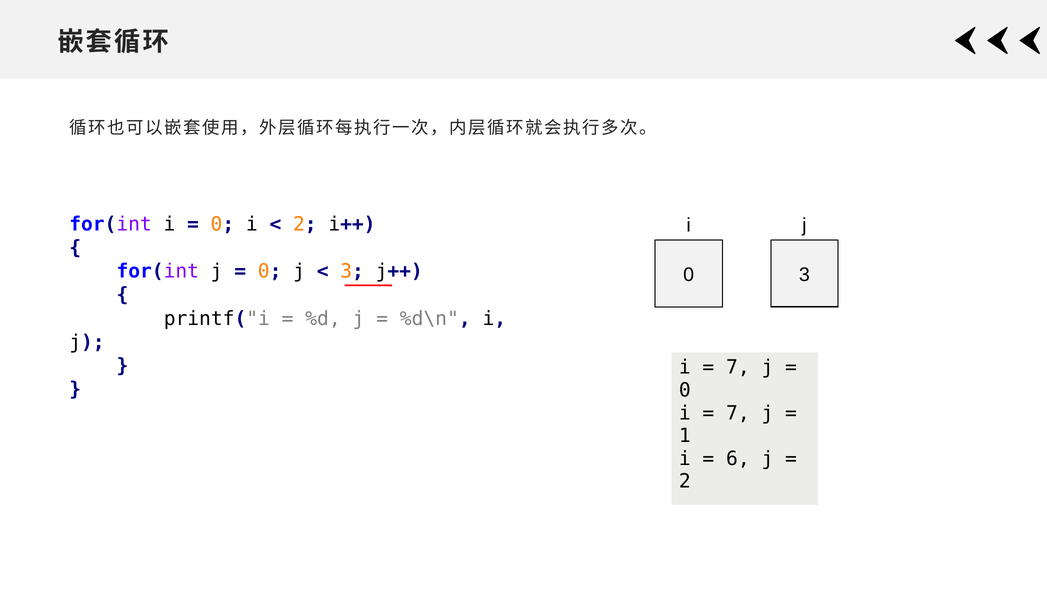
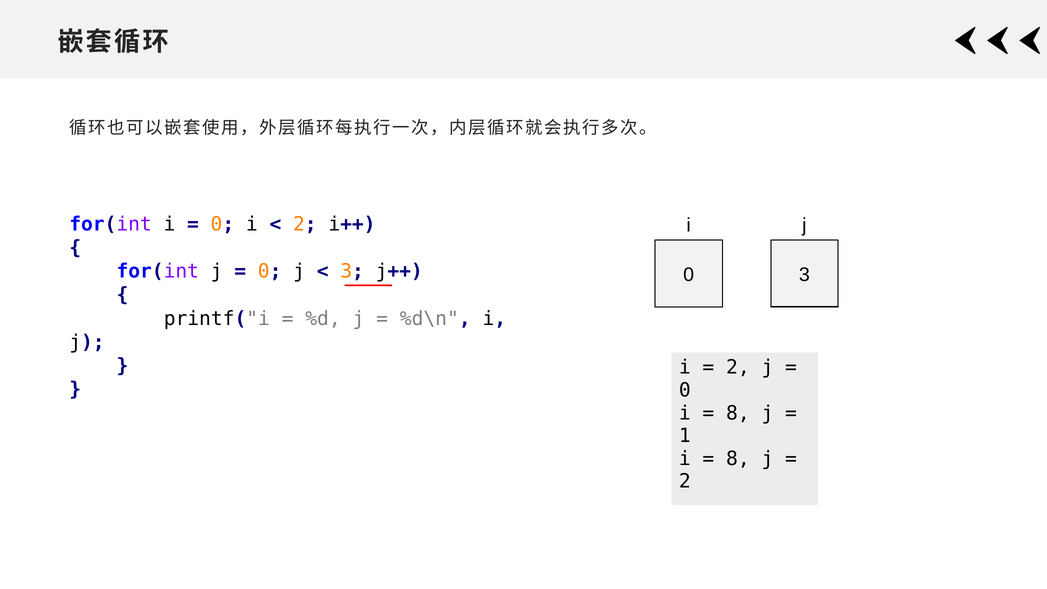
7: 7 -> 2 (738, 367)
7: 7 -> 8 (738, 413)
6: 6 -> 8 (738, 459)
